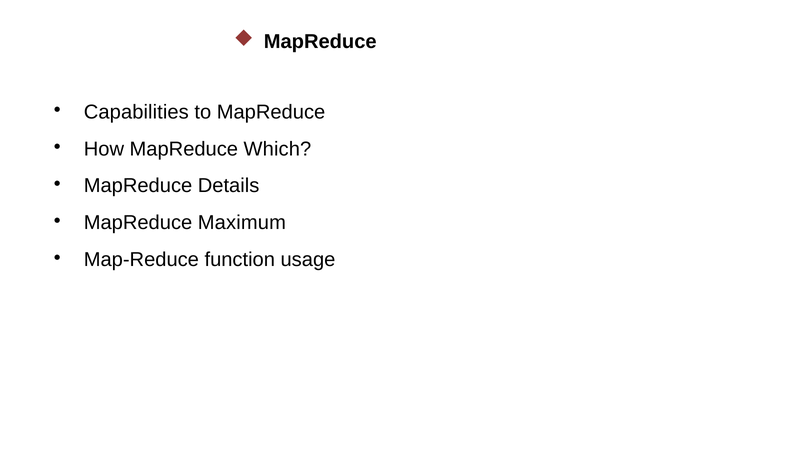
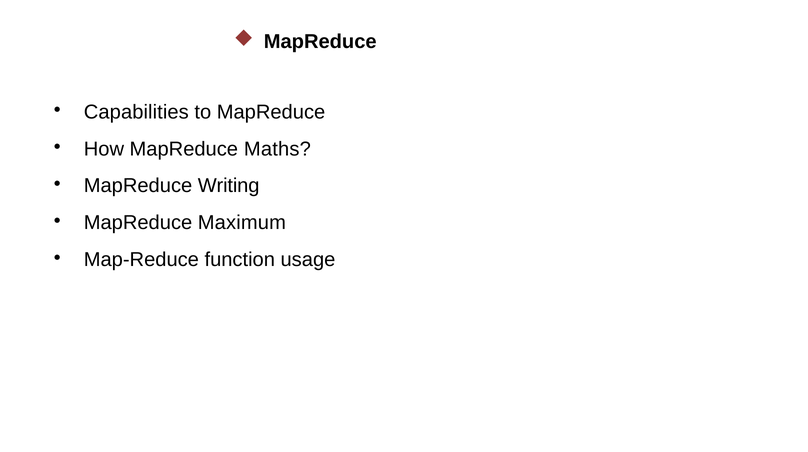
Which: Which -> Maths (277, 149)
Details: Details -> Writing (229, 186)
